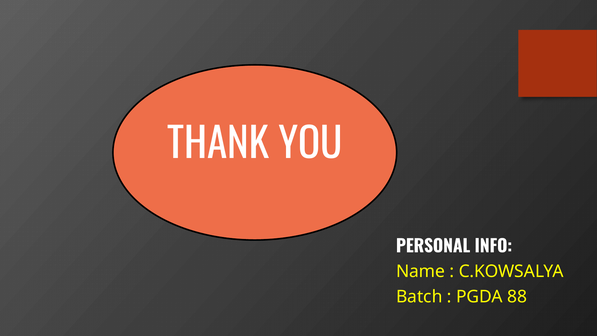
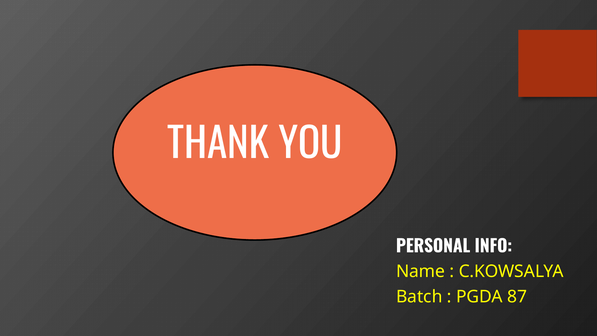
88: 88 -> 87 (517, 296)
